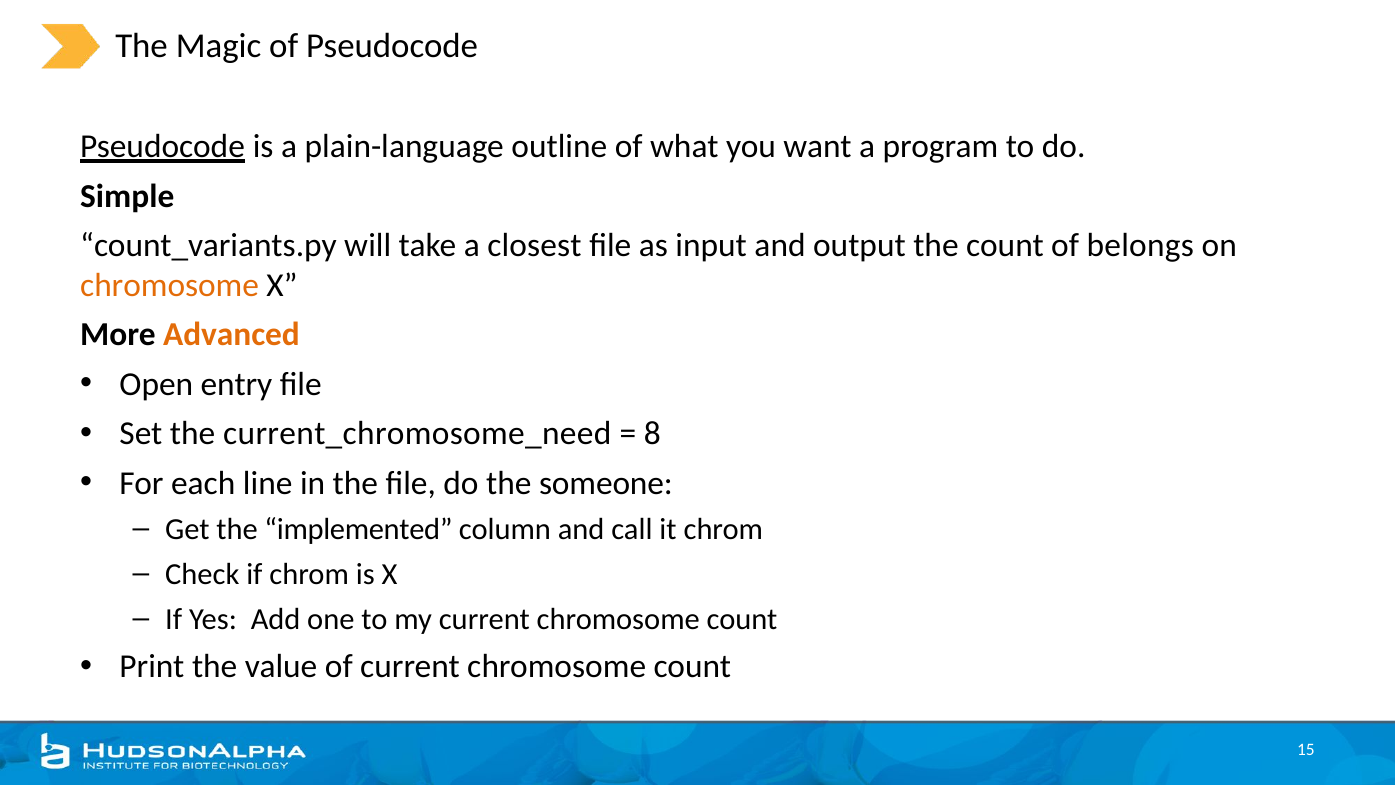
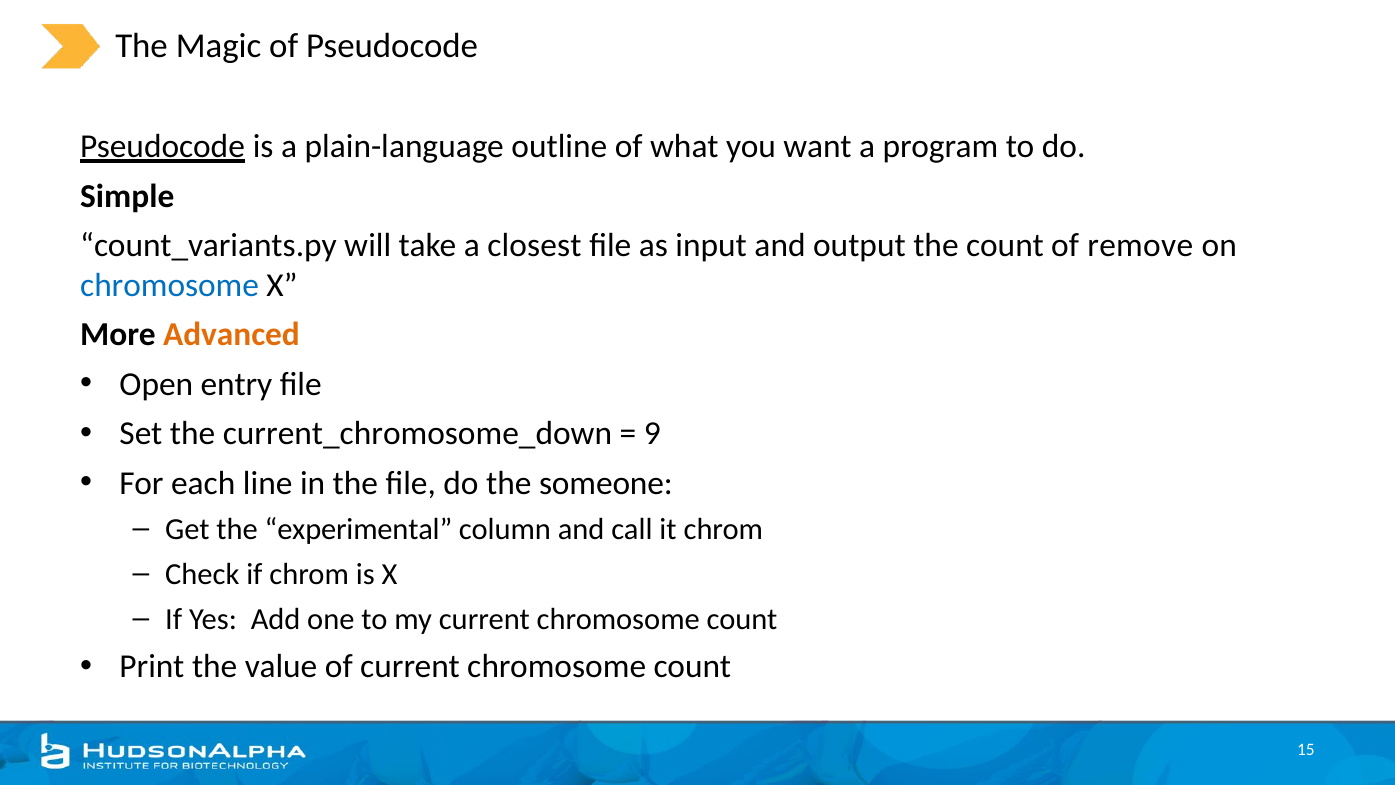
belongs: belongs -> remove (1140, 245)
chromosome colour: orange -> blue (170, 285)
current_chromosome_need: current_chromosome_need -> current_chromosome_down (417, 434)
8: 8 -> 9 (652, 434)
implemented: implemented -> experimental (358, 529)
